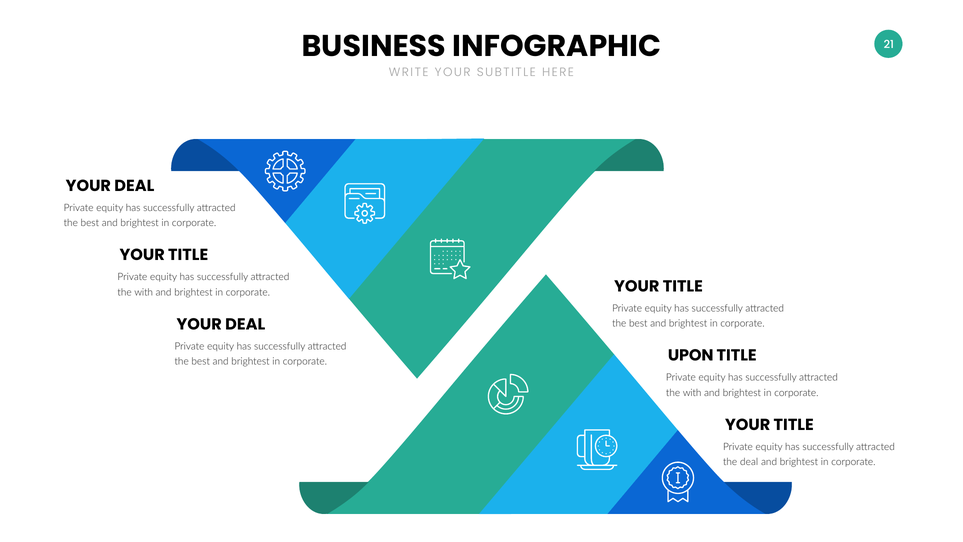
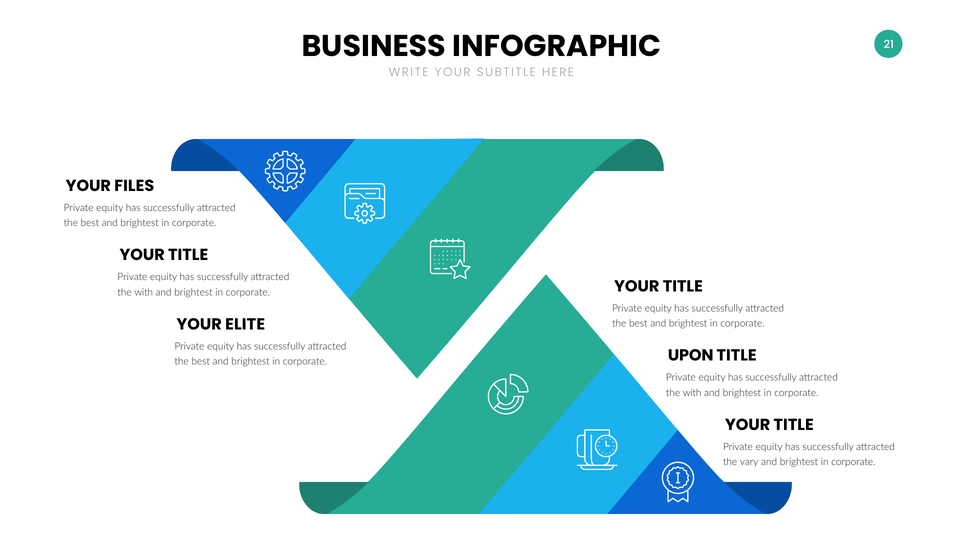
DEAL: DEAL -> FILES (134, 186)
DEAL: DEAL -> ELITE (245, 324)
the deal: deal -> vary (749, 462)
